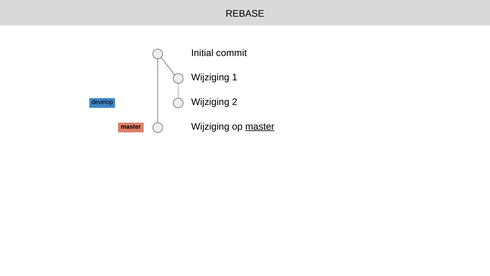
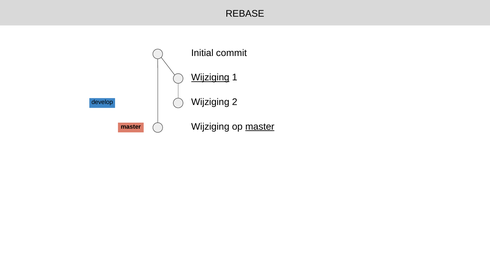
Wijziging underline: none -> present (210, 77)
